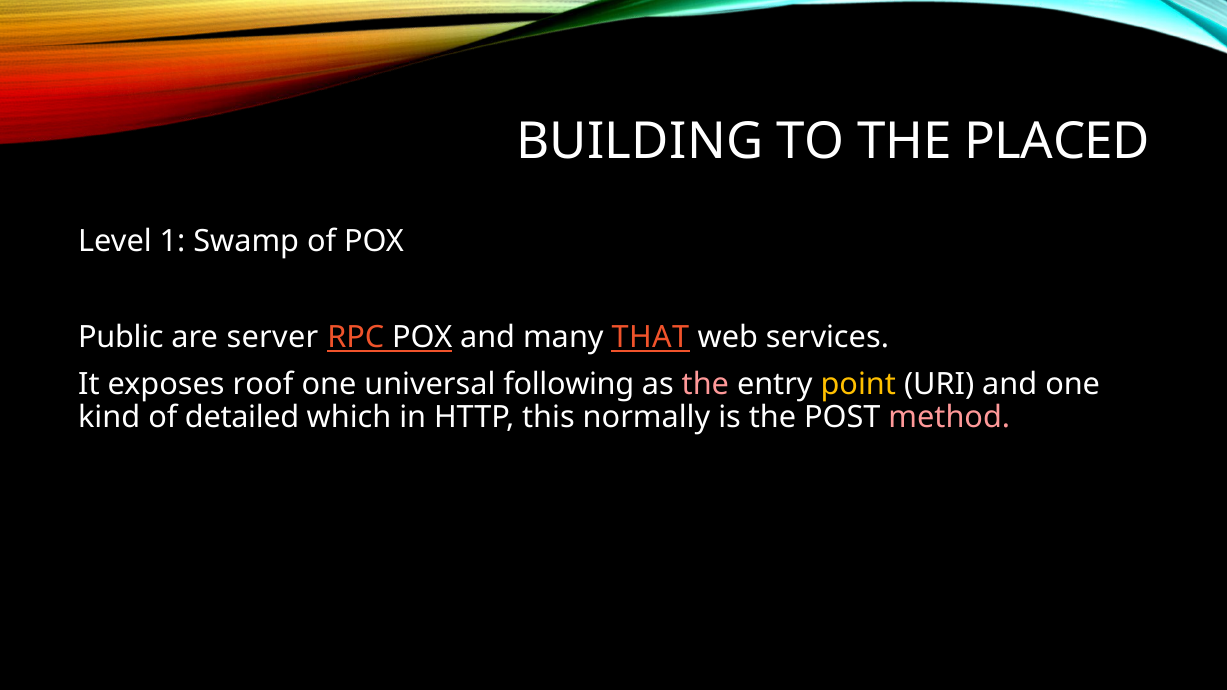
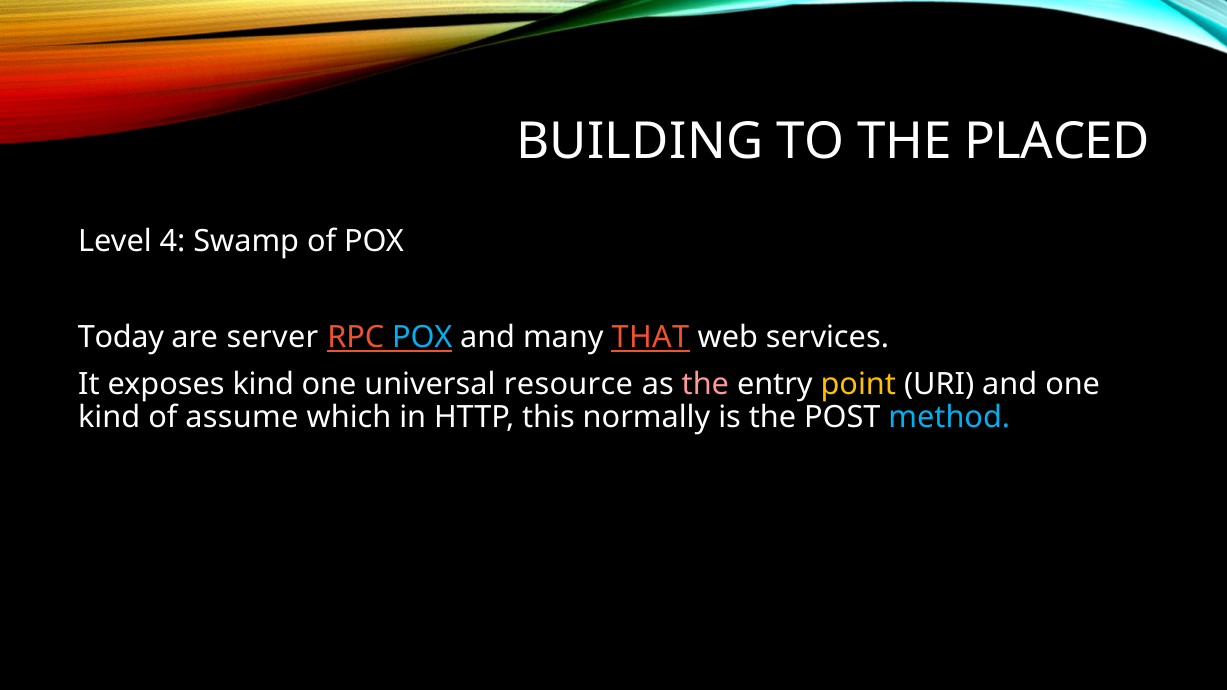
1: 1 -> 4 (173, 242)
Public: Public -> Today (121, 337)
POX colour: white -> light blue (422, 337)
exposes roof: roof -> kind (263, 384)
following: following -> resource (568, 384)
detailed: detailed -> assume (242, 417)
method colour: pink -> light blue (949, 417)
